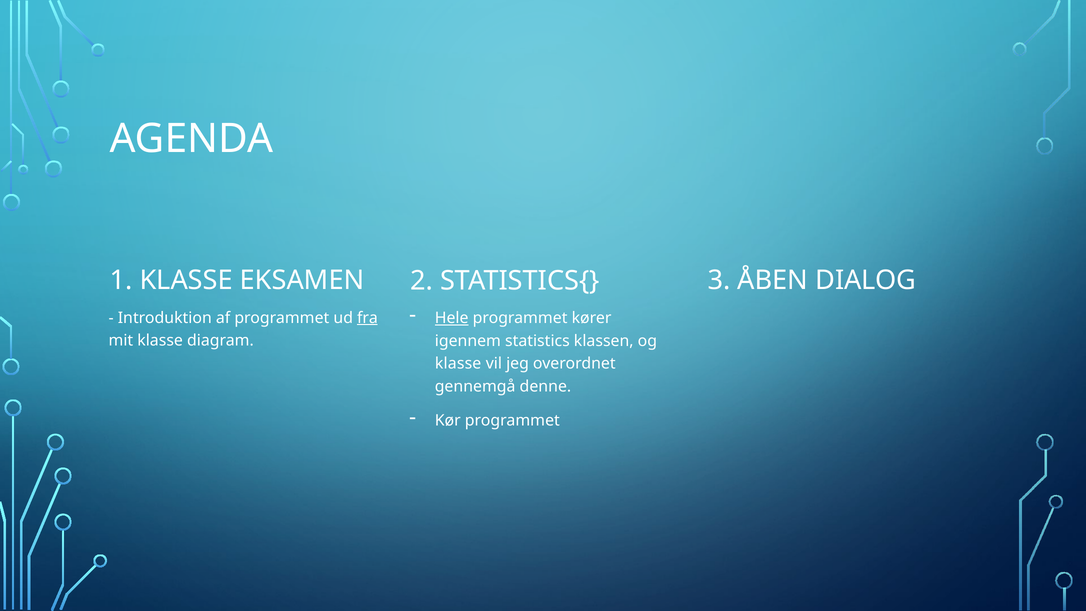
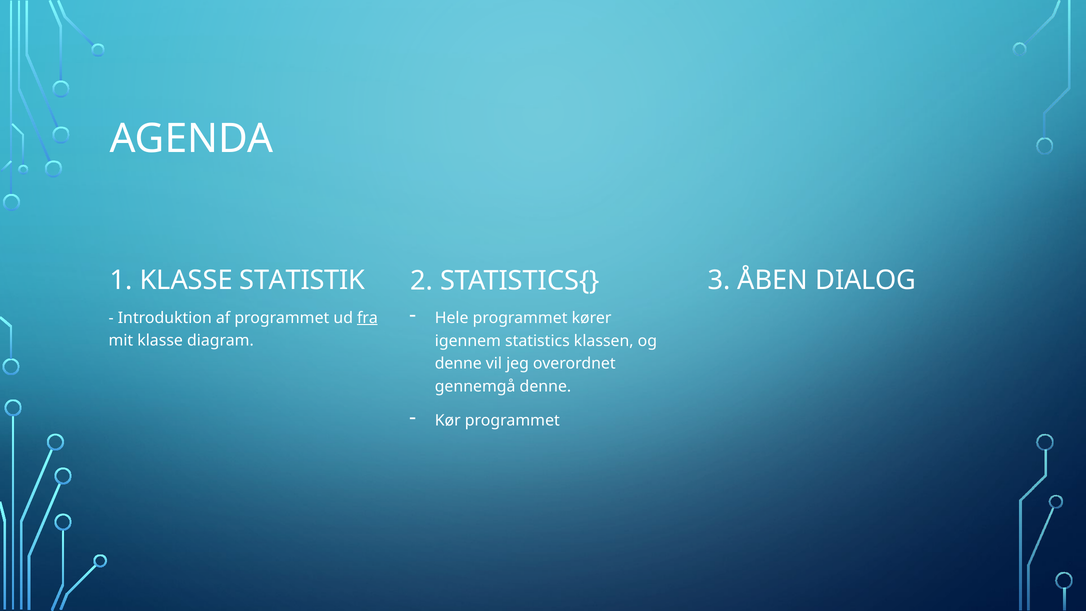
EKSAMEN: EKSAMEN -> STATISTIK (302, 280)
Hele underline: present -> none (452, 318)
klasse: klasse -> denne (458, 364)
